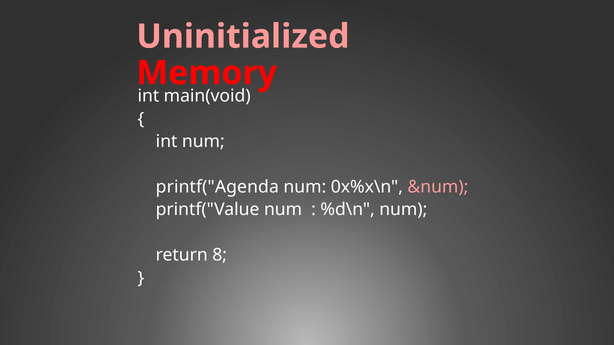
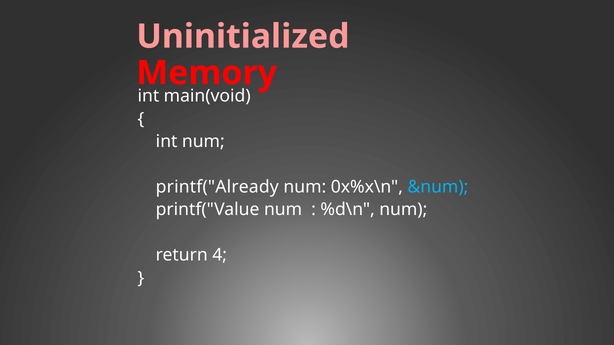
printf("Agenda: printf("Agenda -> printf("Already (217, 187)
&num colour: pink -> light blue (438, 187)
8: 8 -> 4 (220, 255)
